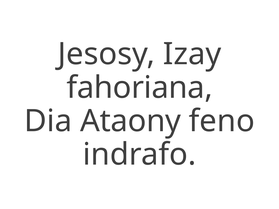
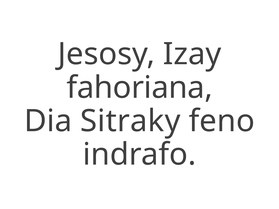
Ataony: Ataony -> Sitraky (130, 121)
